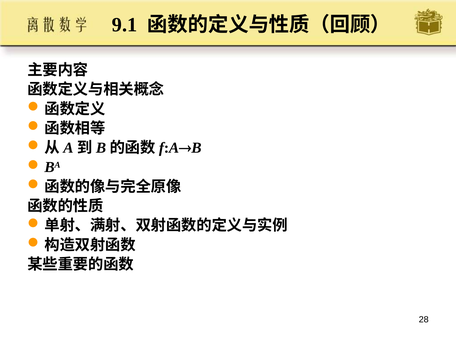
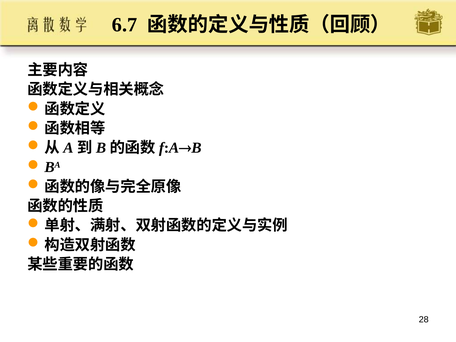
9.1: 9.1 -> 6.7 (125, 25)
